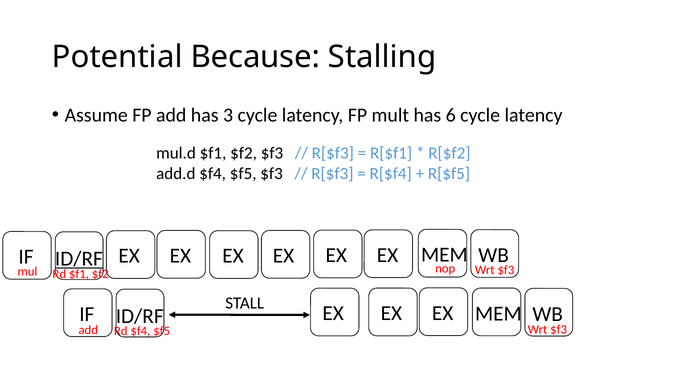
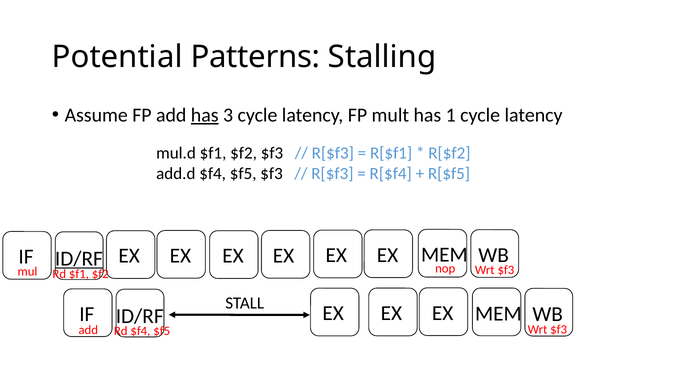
Because: Because -> Patterns (255, 57)
has underline: none -> present (205, 115)
6: 6 -> 1 (451, 115)
